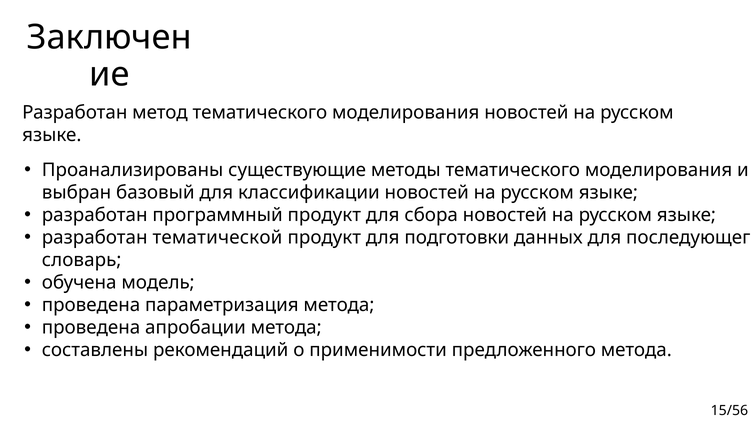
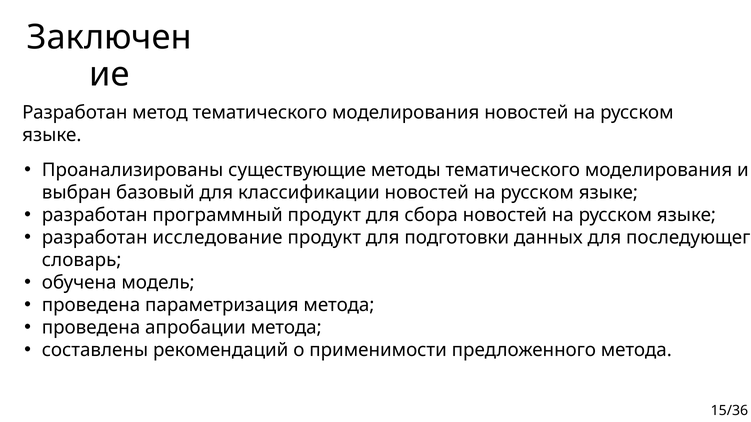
тематической: тематической -> исследование (217, 238)
15/56: 15/56 -> 15/36 (729, 411)
